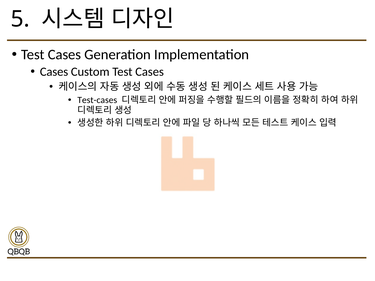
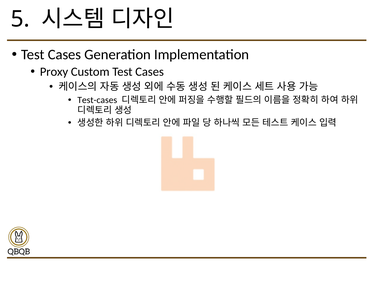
Cases: Cases -> Proxy (54, 72)
